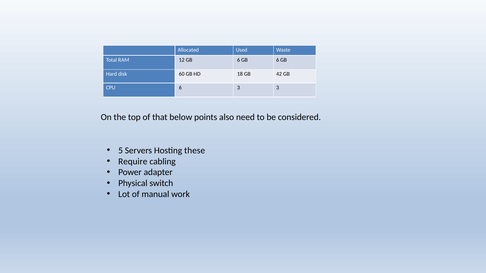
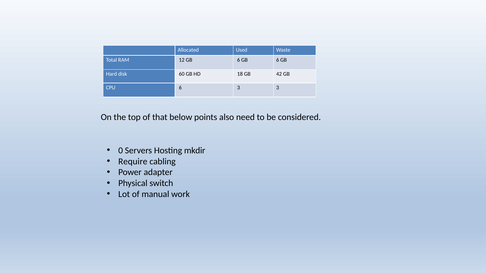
5: 5 -> 0 (121, 151)
these: these -> mkdir (195, 151)
